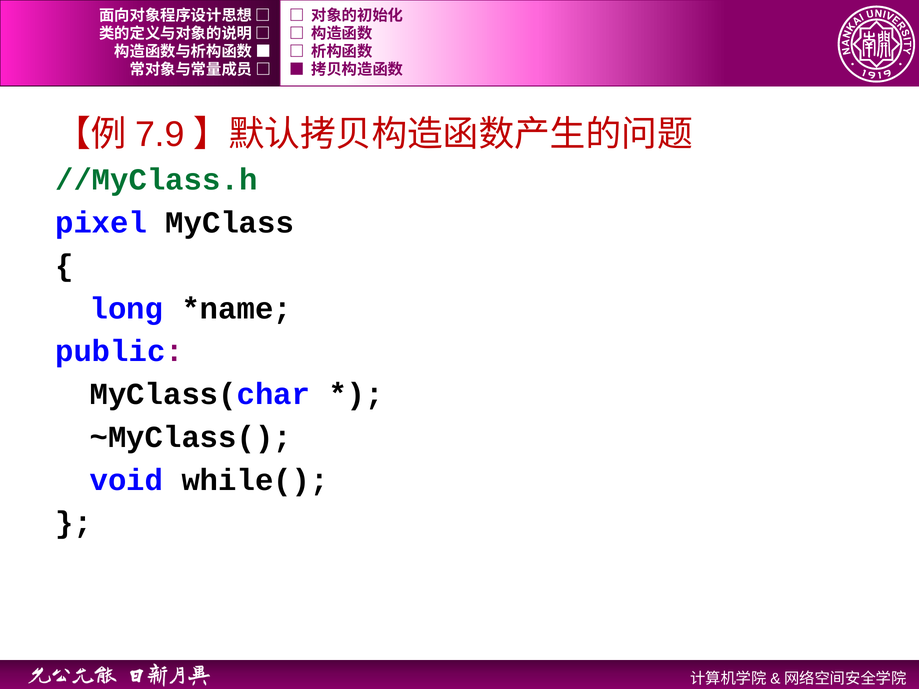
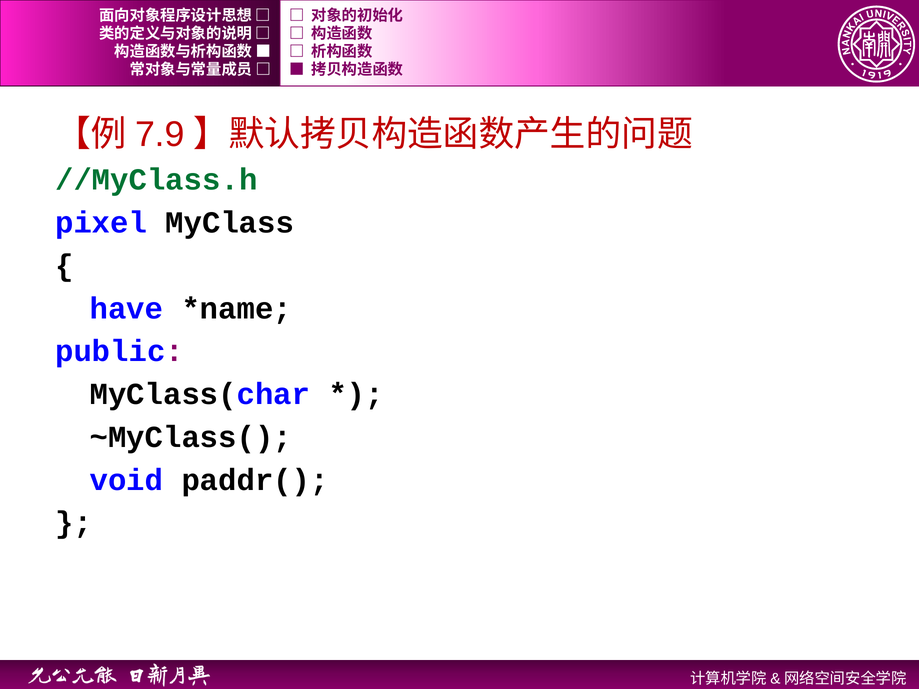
long: long -> have (126, 309)
while(: while( -> paddr( (255, 480)
